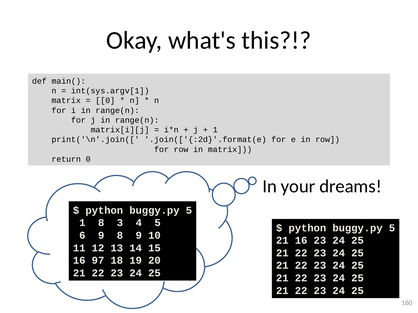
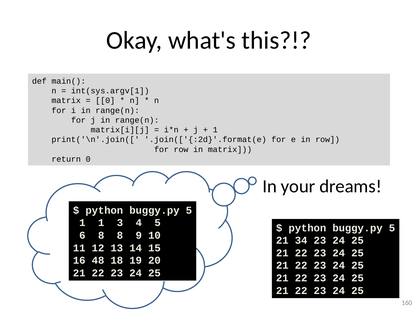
1 8: 8 -> 1 (101, 223)
6 9: 9 -> 8 (101, 236)
21 16: 16 -> 34 (301, 241)
97: 97 -> 48 (98, 261)
